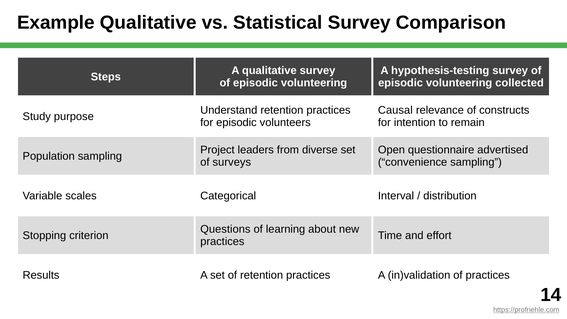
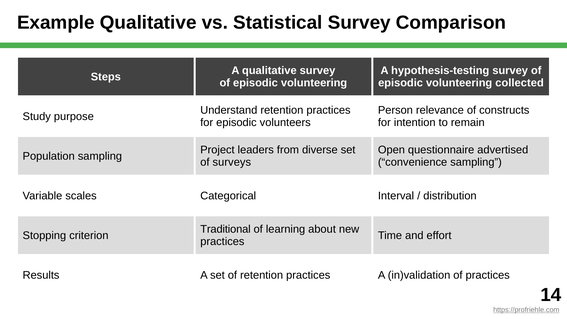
Causal: Causal -> Person (395, 110)
Questions: Questions -> Traditional (225, 229)
